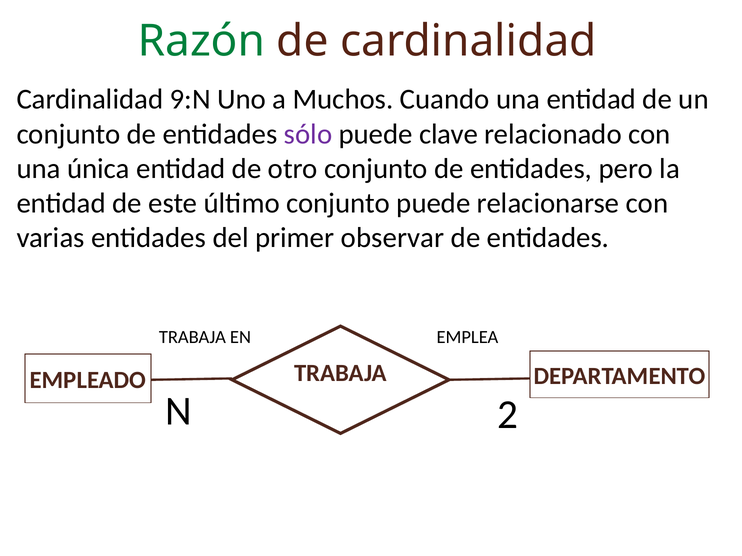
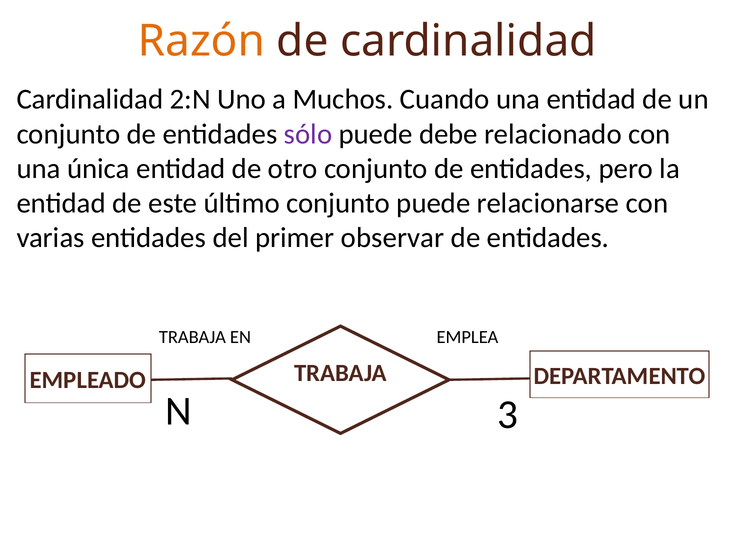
Razón colour: green -> orange (201, 41)
9:N: 9:N -> 2:N (190, 99)
clave: clave -> debe (449, 134)
2: 2 -> 3 (508, 415)
